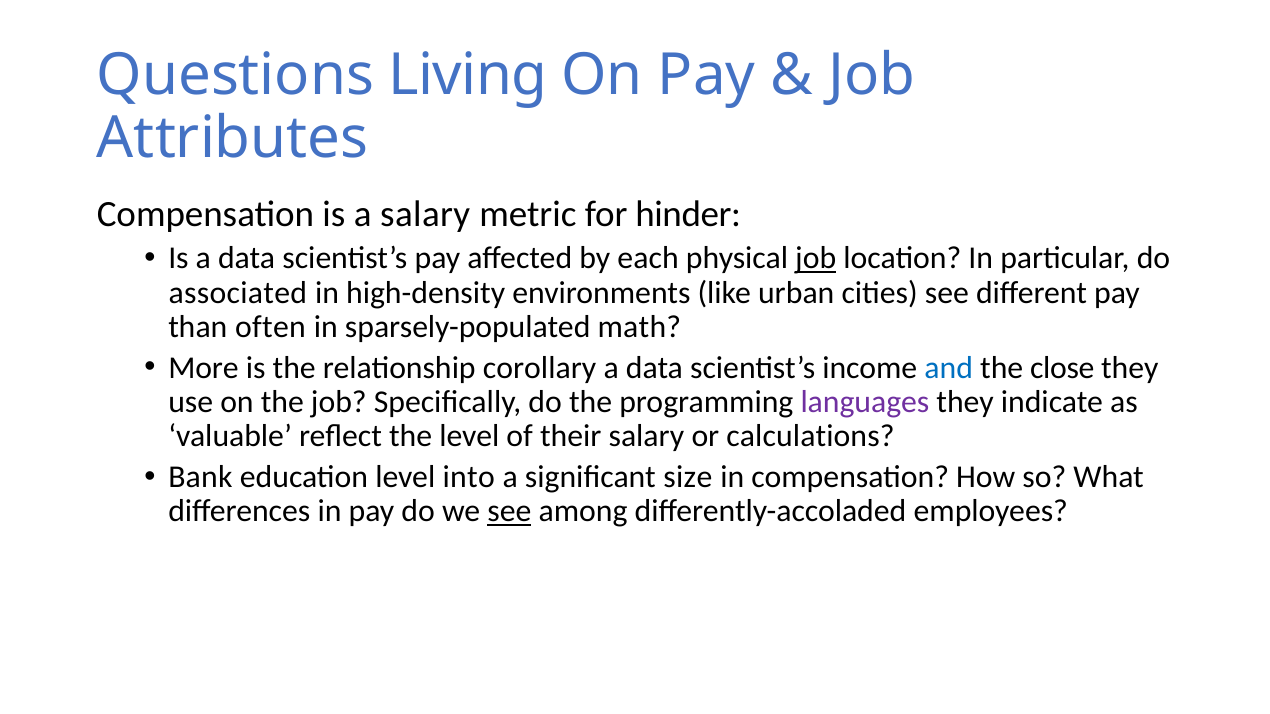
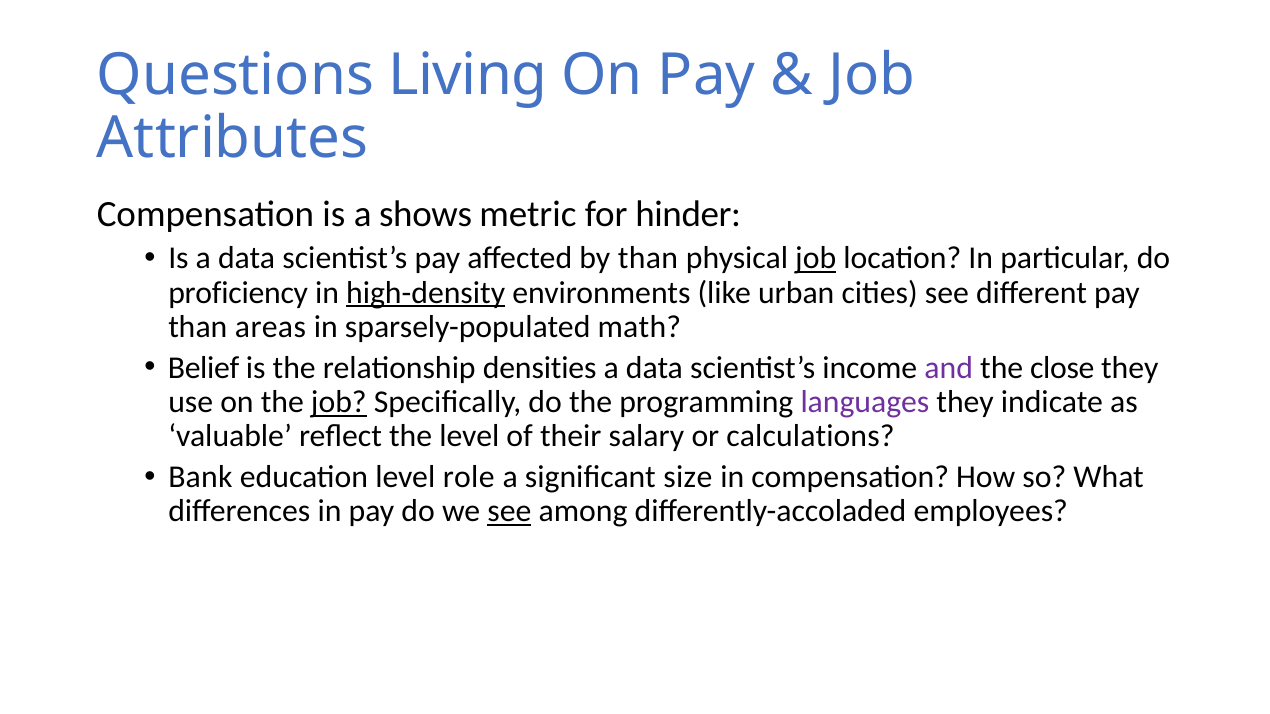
a salary: salary -> shows (426, 215)
by each: each -> than (648, 259)
associated: associated -> proficiency (238, 293)
high-density underline: none -> present (426, 293)
often: often -> areas (270, 327)
More: More -> Belief (204, 368)
corollary: corollary -> densities (540, 368)
and colour: blue -> purple (949, 368)
job underline: none -> present (339, 402)
into: into -> role (469, 477)
